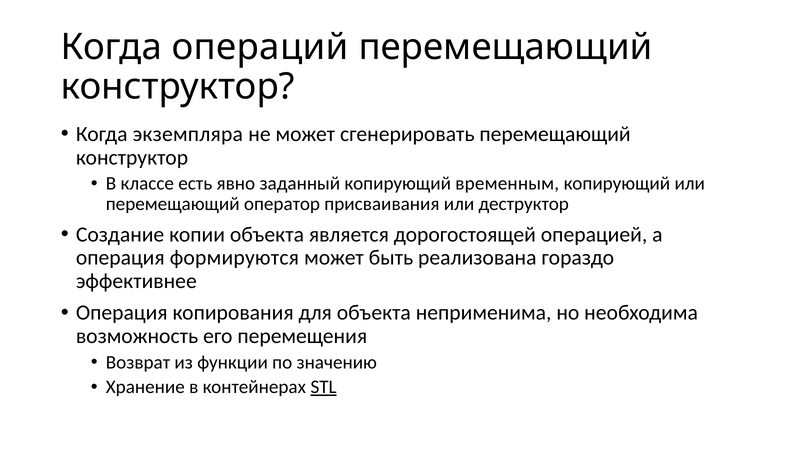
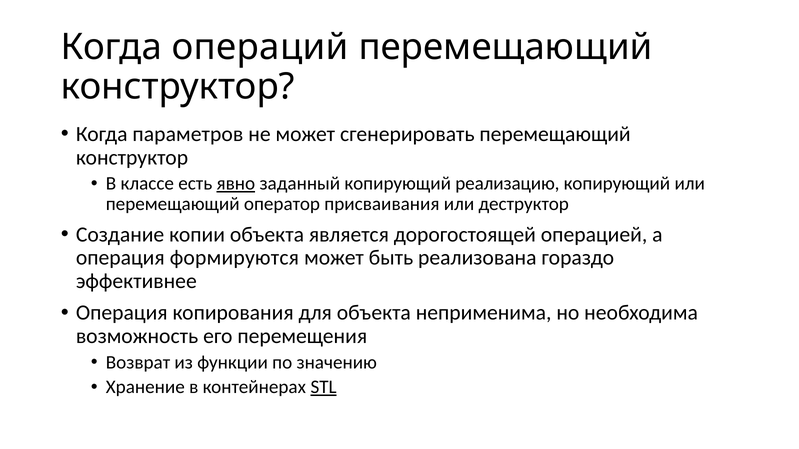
экземпляра: экземпляра -> параметров (188, 134)
явно underline: none -> present (236, 184)
временным: временным -> реализацию (507, 184)
